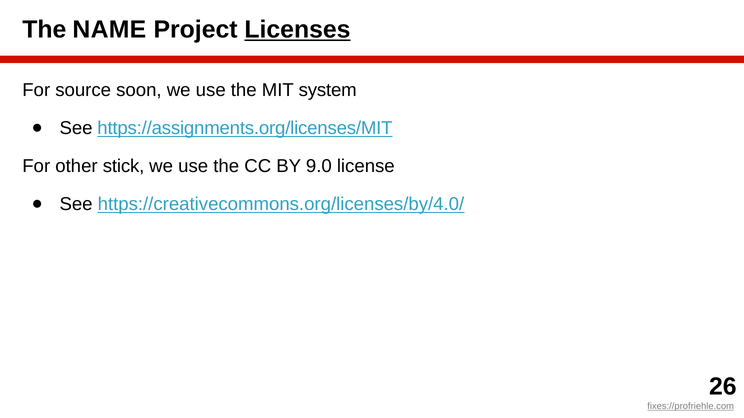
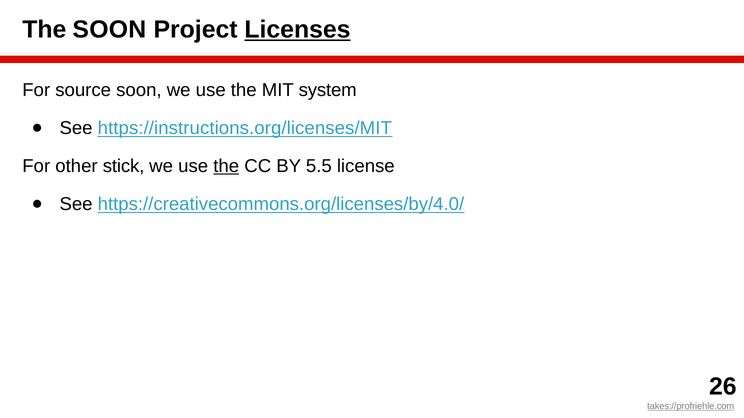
The NAME: NAME -> SOON (109, 30)
https://assignments.org/licenses/MIT: https://assignments.org/licenses/MIT -> https://instructions.org/licenses/MIT (245, 128)
the underline: none -> present (226, 166)
9.0: 9.0 -> 5.5 (319, 166)
fixes://profriehle.com: fixes://profriehle.com -> takes://profriehle.com (691, 406)
